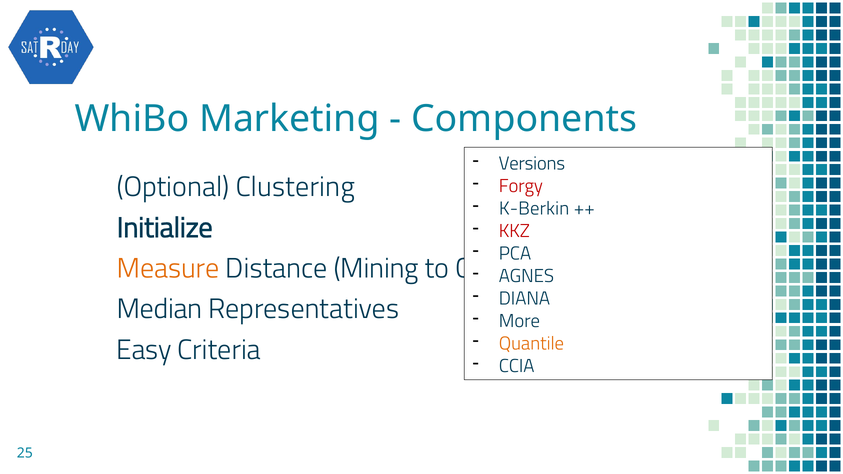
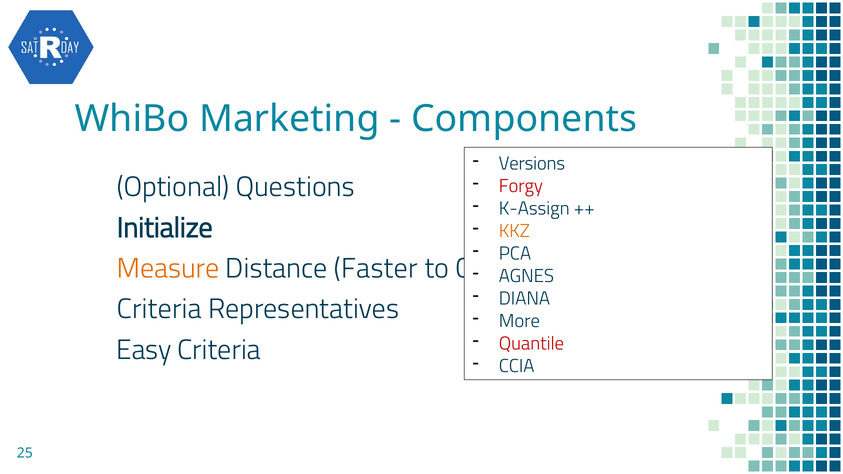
Clustering: Clustering -> Questions (295, 187)
K-Berkin: K-Berkin -> K-Assign (534, 209)
KKZ colour: red -> orange (514, 231)
Mining: Mining -> Faster (376, 269)
Median: Median -> Criteria (159, 309)
Quantile colour: orange -> red (531, 344)
